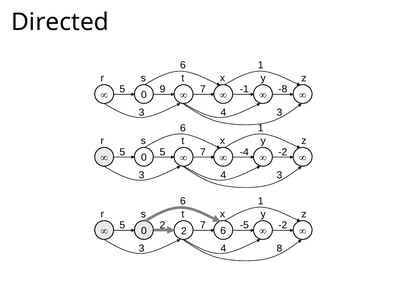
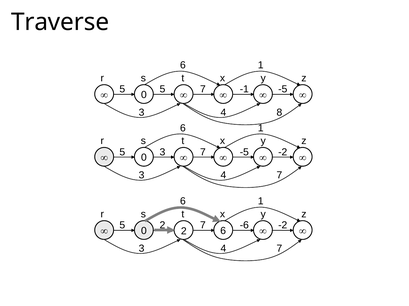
Directed: Directed -> Traverse (60, 22)
5 9: 9 -> 5 (162, 89)
-1 -8: -8 -> -5 (283, 89)
3: 3 -> 8 (279, 113)
5: 5 -> 3 (162, 152)
-4: -4 -> -5 (244, 152)
3: 3 -> 7 (279, 176)
-5: -5 -> -6 (244, 226)
8: 8 -> 7 (279, 249)
